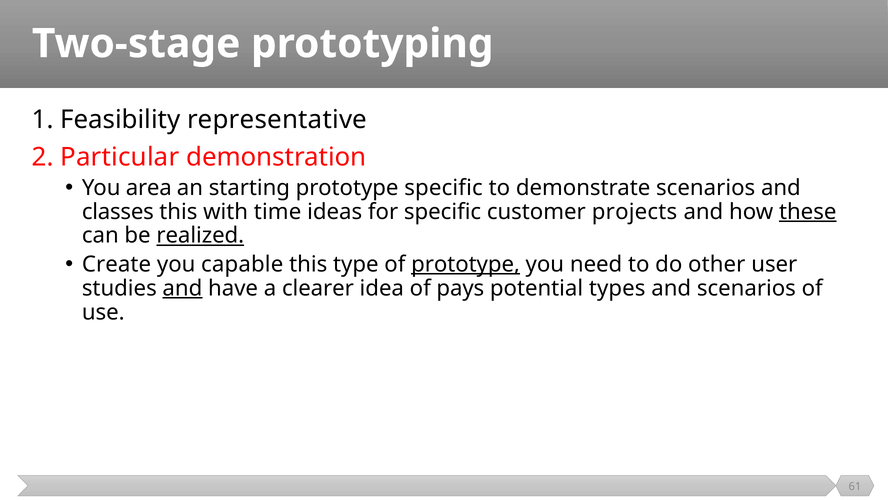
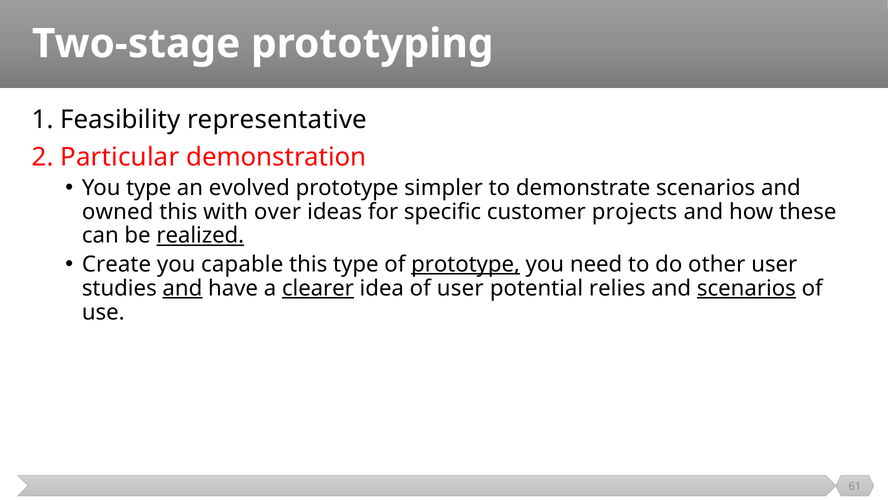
You area: area -> type (149, 187)
starting: starting -> evolved (249, 187)
prototype specific: specific -> simpler (444, 187)
classes: classes -> owned (118, 211)
time: time -> over (278, 211)
these underline: present -> none (808, 211)
clearer underline: none -> present (318, 288)
of pays: pays -> user (460, 288)
types: types -> relies (617, 288)
scenarios underline: none -> present (746, 288)
